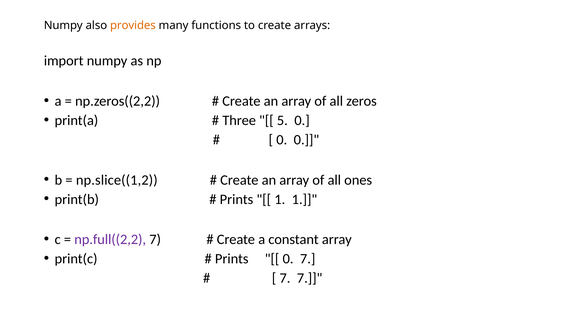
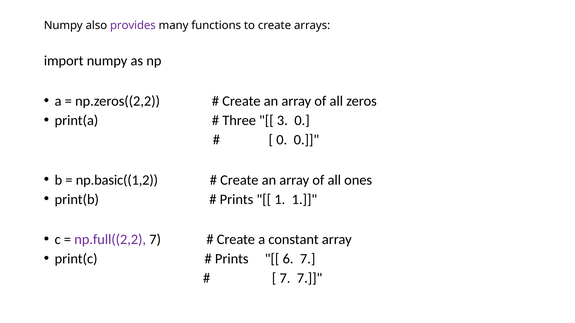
provides colour: orange -> purple (133, 25)
5: 5 -> 3 (282, 121)
np.slice((1,2: np.slice((1,2 -> np.basic((1,2 (117, 180)
0: 0 -> 6 (288, 259)
